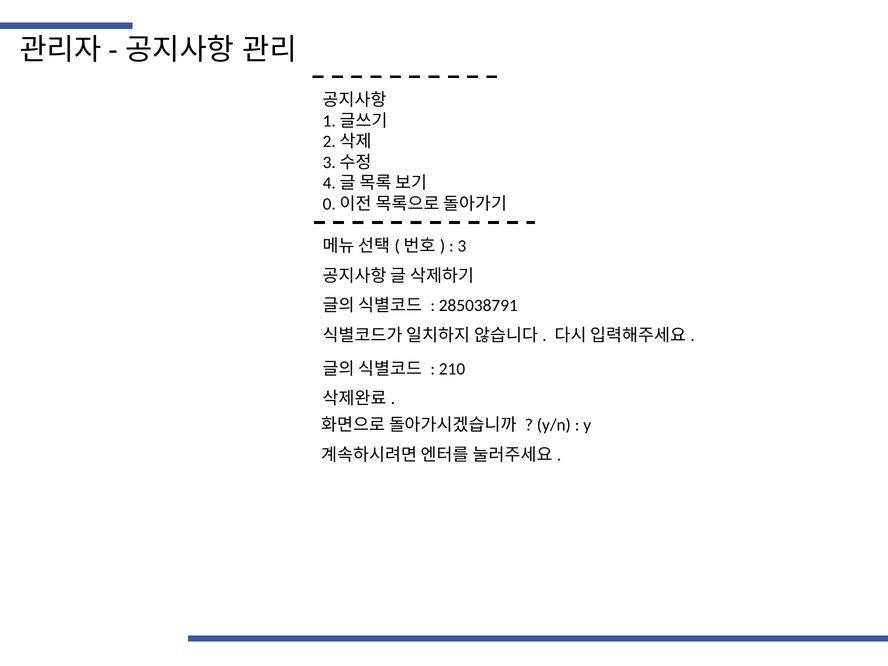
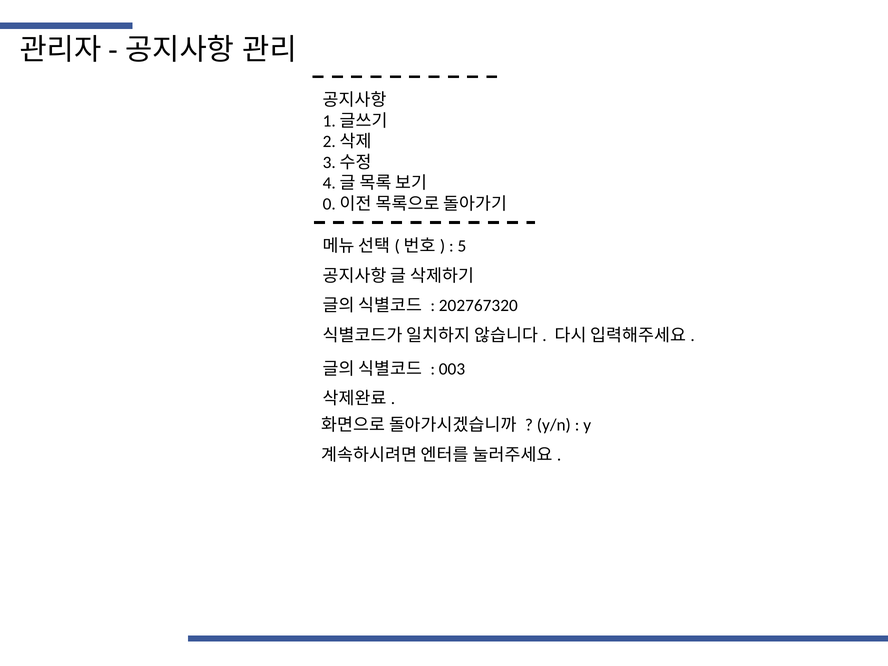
3: 3 -> 5 (462, 246)
285038791: 285038791 -> 202767320 (478, 306)
210: 210 -> 003 (452, 369)
